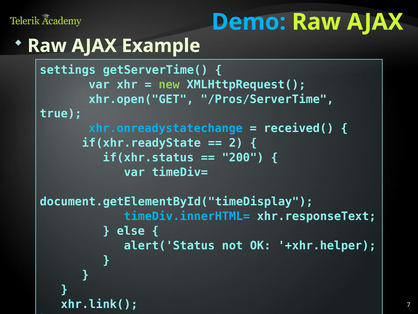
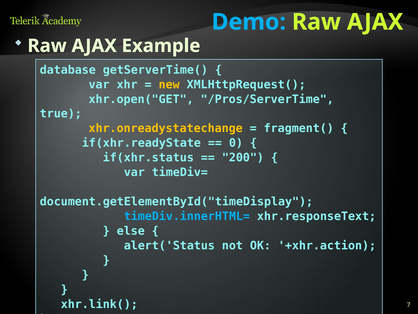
settings: settings -> database (68, 70)
new colour: light green -> yellow (169, 84)
xhr.onreadystatechange colour: light blue -> yellow (166, 128)
received(: received( -> fragment( (299, 128)
2: 2 -> 0 (236, 143)
+xhr.helper: +xhr.helper -> +xhr.action (327, 245)
